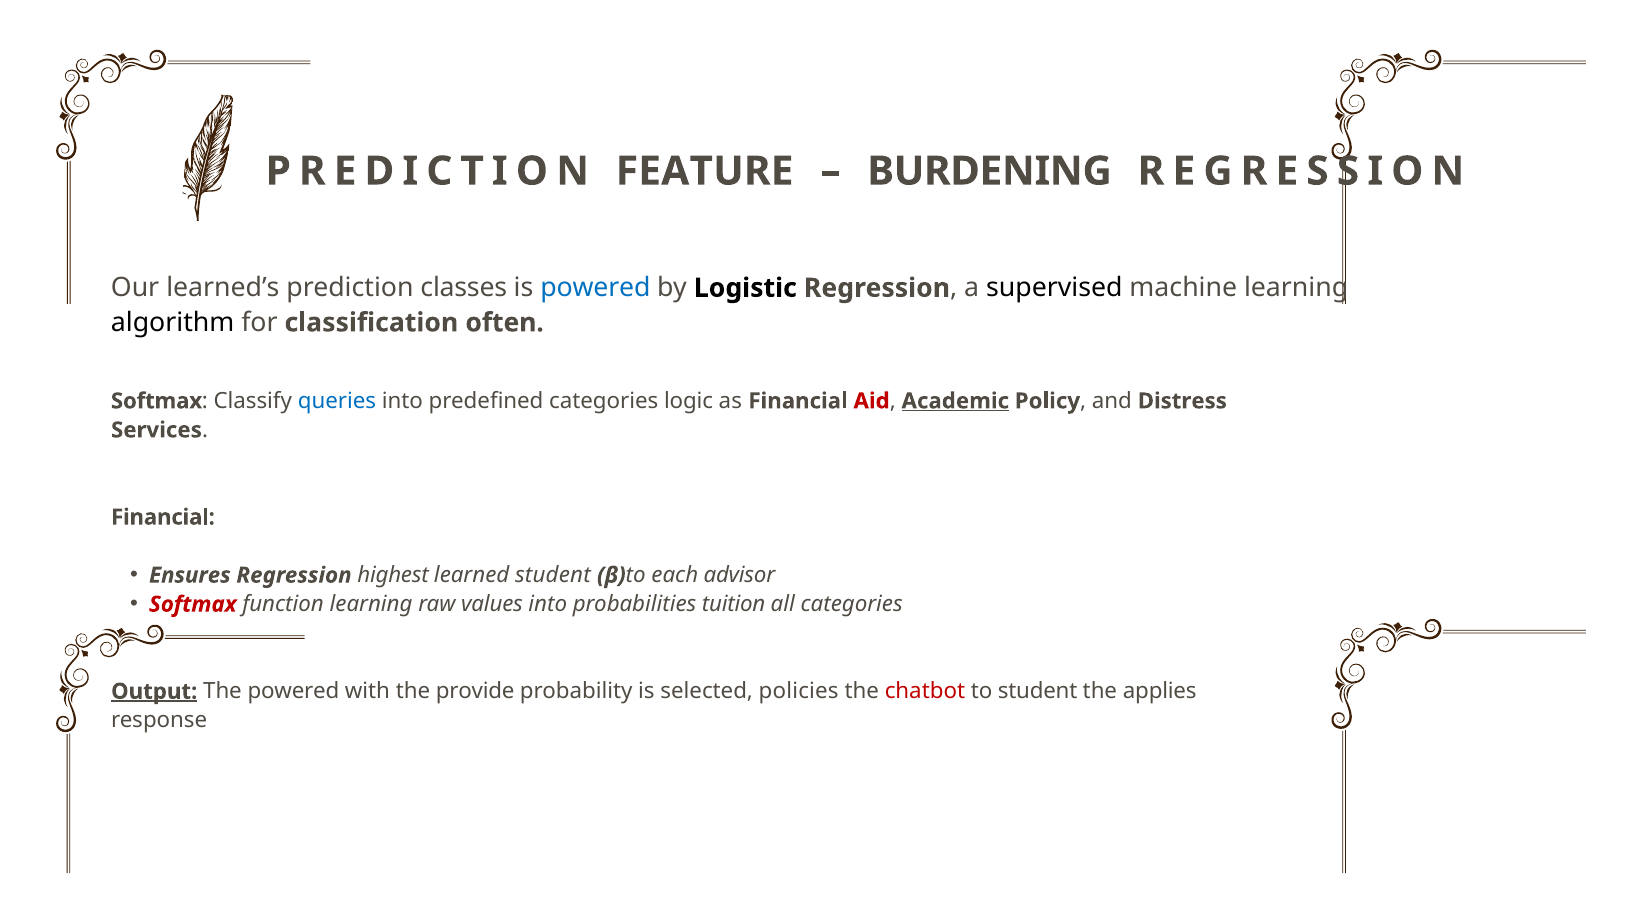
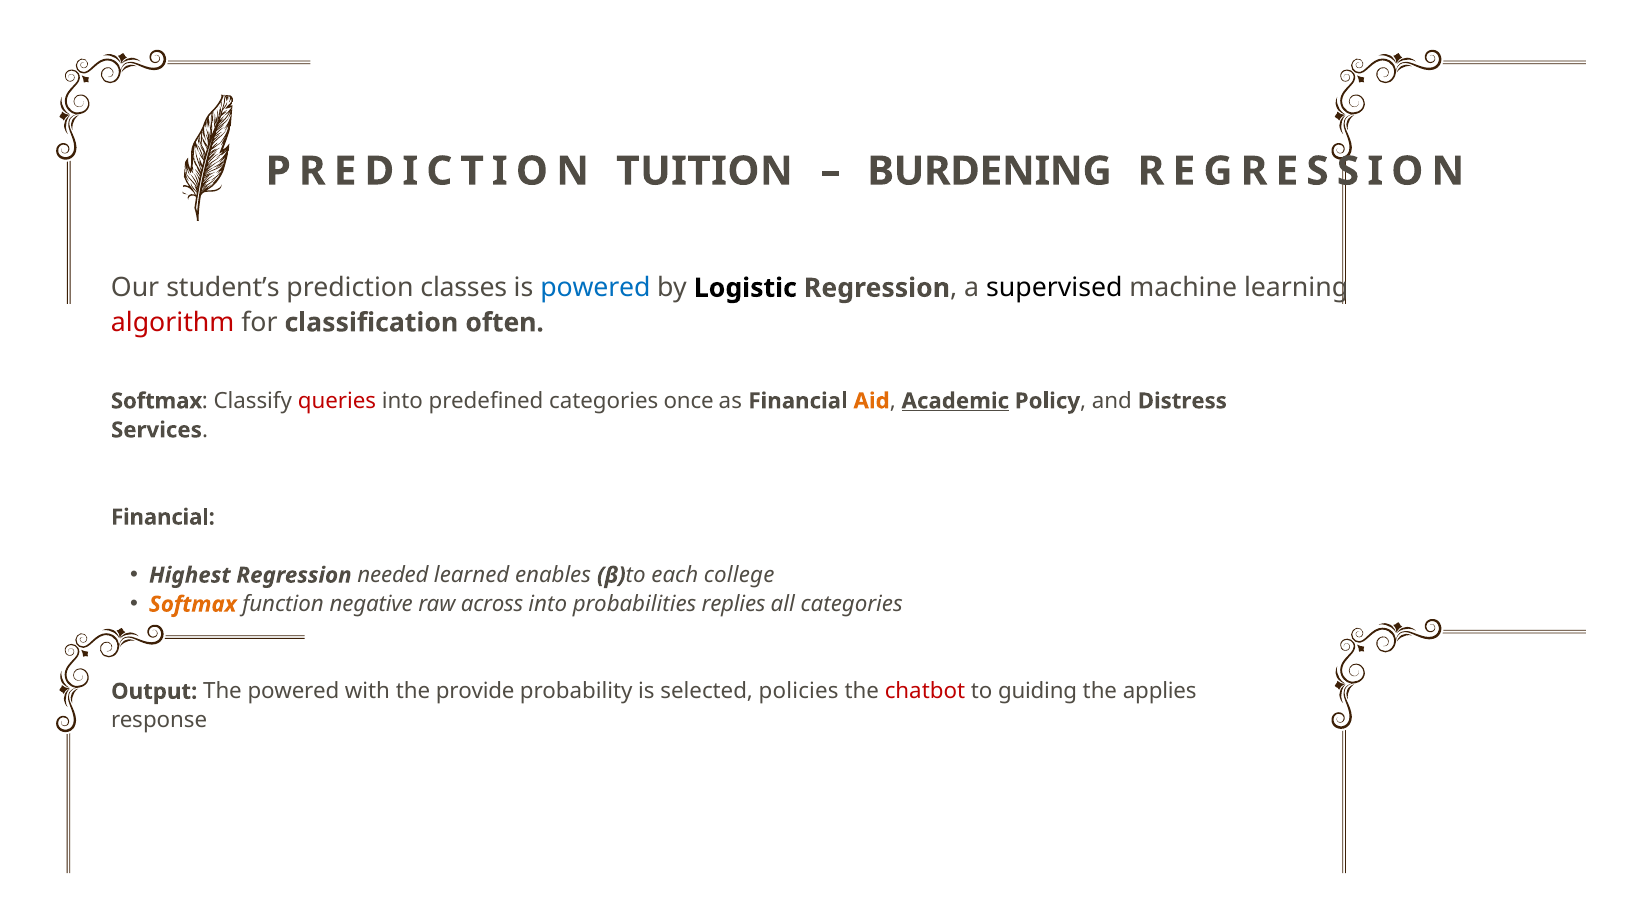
FEATURE: FEATURE -> TUITION (705, 171)
learned’s: learned’s -> student’s (223, 288)
algorithm colour: black -> red (173, 323)
queries colour: blue -> red (337, 401)
logic: logic -> once (689, 401)
Aid colour: red -> orange (872, 401)
Ensures: Ensures -> Highest (190, 576)
highest: highest -> needed (393, 576)
learned student: student -> enables (553, 576)
advisor: advisor -> college (739, 576)
Softmax colour: red -> orange (193, 605)
function learning: learning -> negative (371, 605)
values: values -> across (492, 605)
tuition: tuition -> replies (734, 605)
Output underline: present -> none (154, 692)
to student: student -> guiding (1038, 692)
